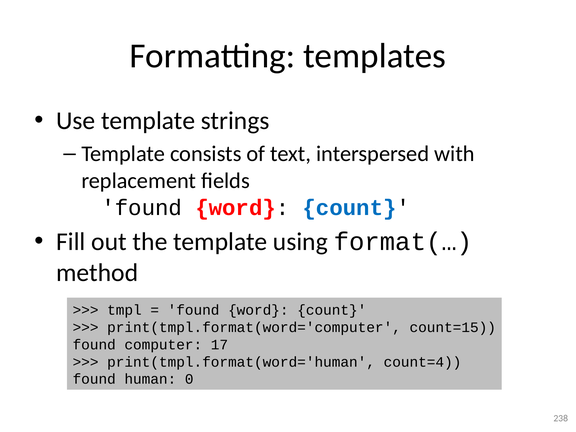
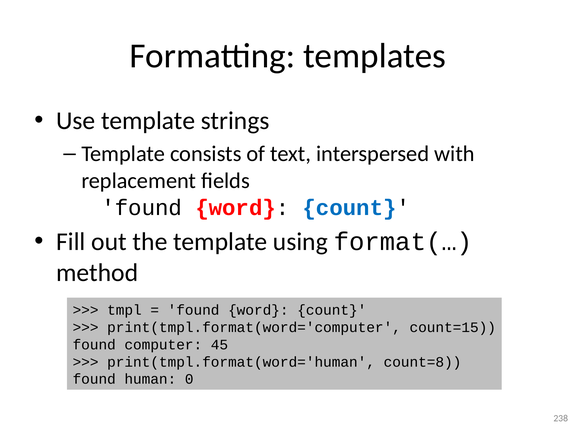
17: 17 -> 45 (219, 345)
count=4: count=4 -> count=8 (423, 362)
